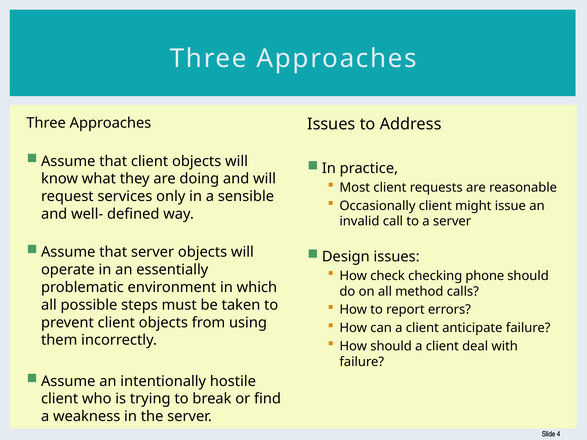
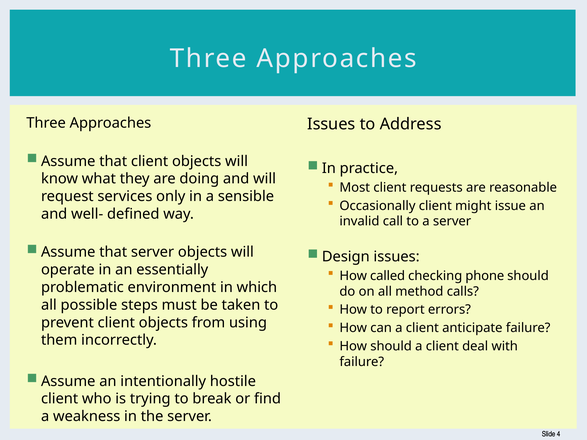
check: check -> called (388, 276)
